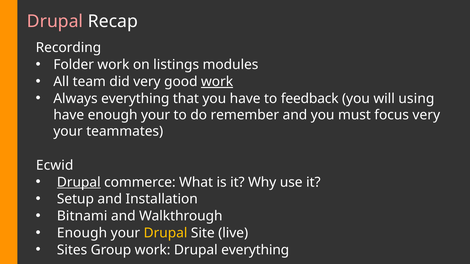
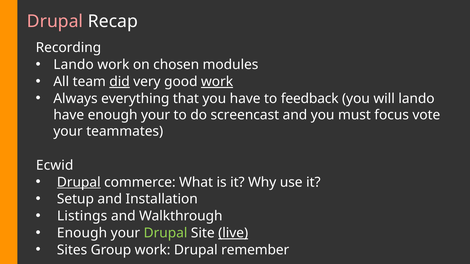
Folder: Folder -> Lando (74, 65)
listings: listings -> chosen (176, 65)
did underline: none -> present (120, 82)
will using: using -> lando (416, 99)
remember: remember -> screencast (245, 115)
focus very: very -> vote (426, 115)
Bitnami: Bitnami -> Listings (82, 216)
Drupal colour: yellow -> light green (166, 233)
live underline: none -> present (233, 233)
Drupal everything: everything -> remember (255, 250)
